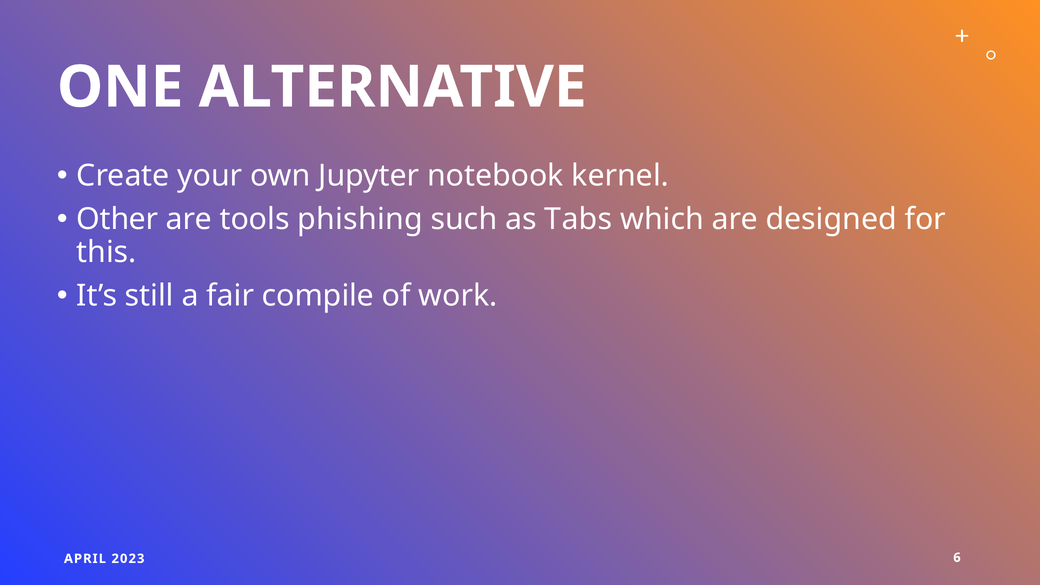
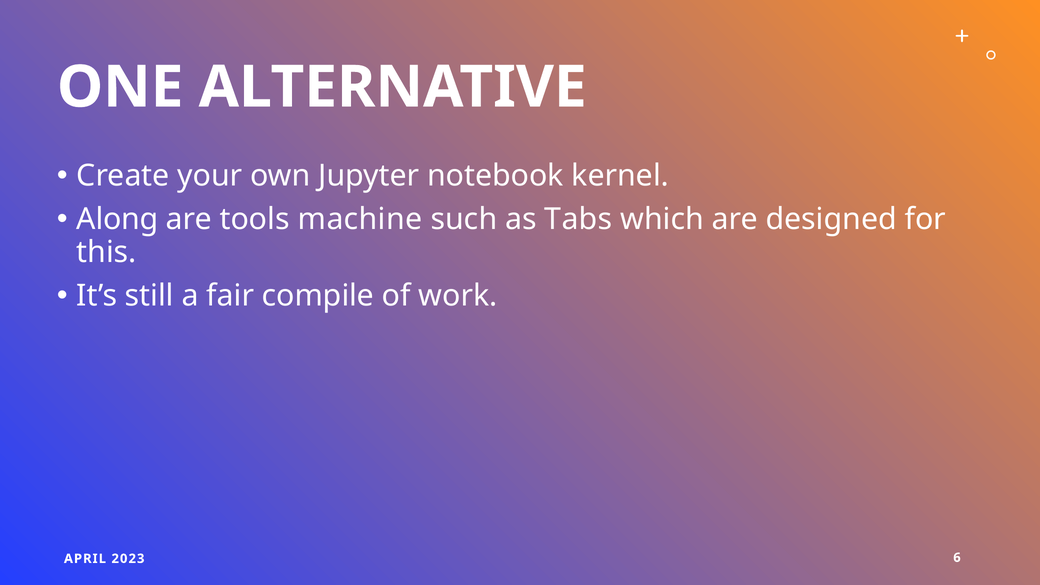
Other: Other -> Along (117, 219)
phishing: phishing -> machine (360, 219)
